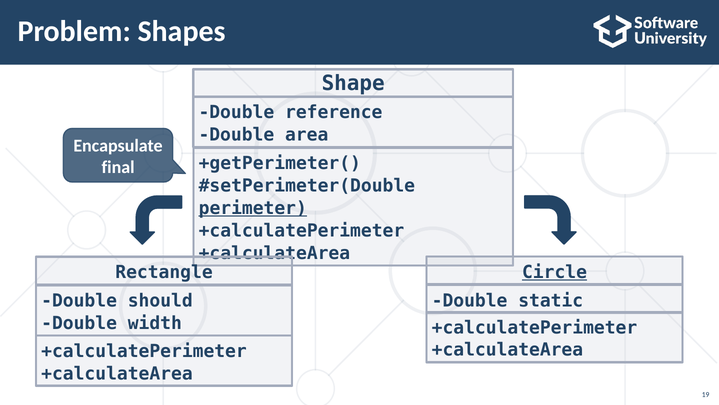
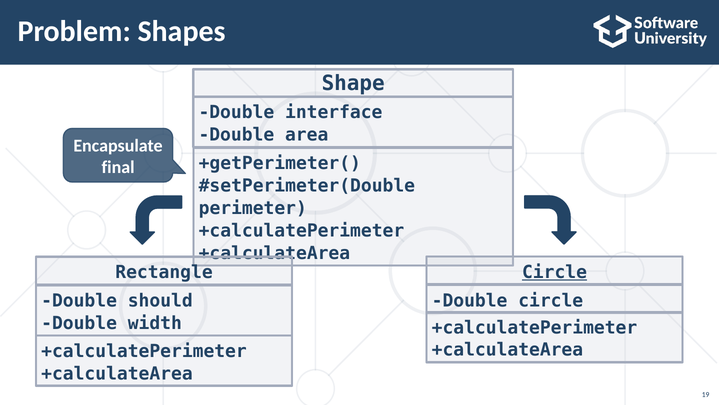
reference: reference -> interface (334, 112)
perimeter underline: present -> none (253, 208)
Double static: static -> circle (551, 300)
